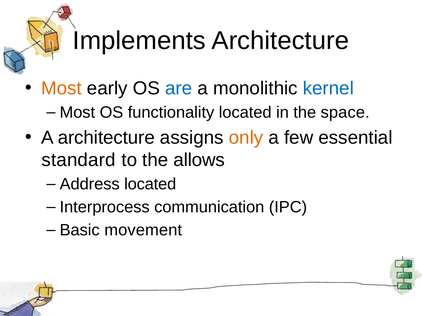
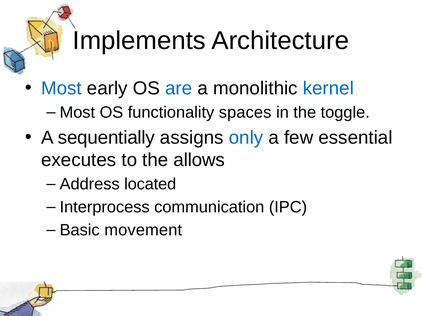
Most colour: orange -> blue (61, 89)
functionality located: located -> spaces (245, 113)
space: space -> toggle (345, 113)
A architecture: architecture -> sequentially (106, 138)
only colour: orange -> blue (246, 138)
standard: standard -> executes (79, 160)
